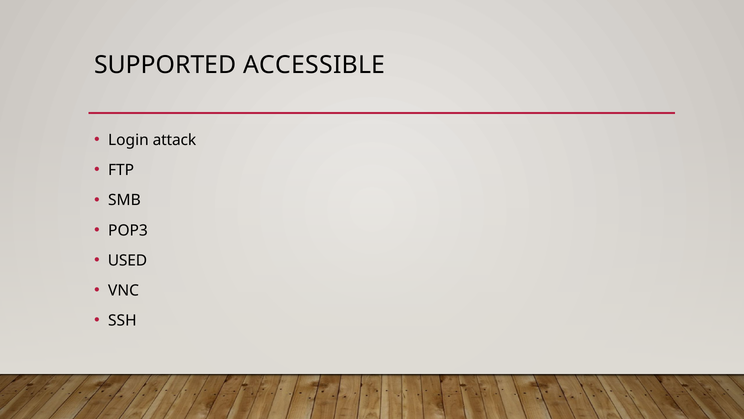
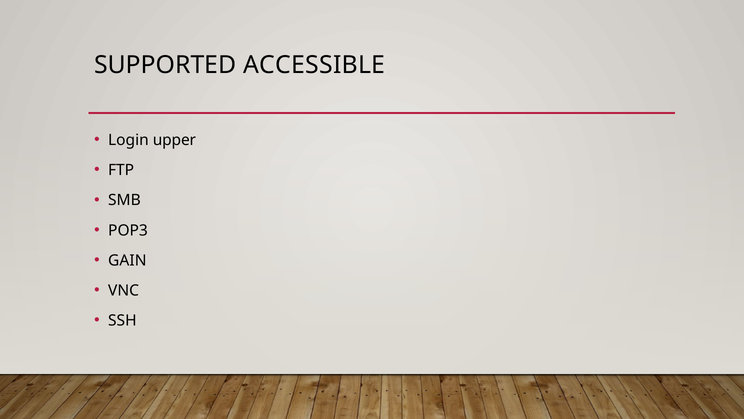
attack: attack -> upper (174, 140)
USED: USED -> GAIN (127, 260)
